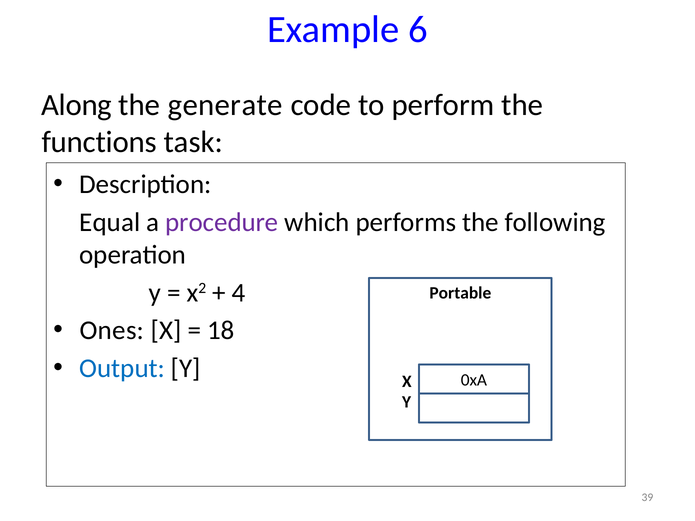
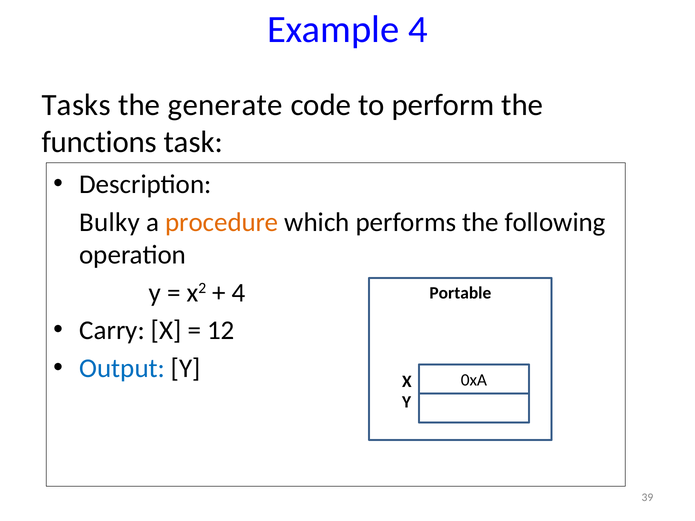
Example 6: 6 -> 4 (418, 29)
Along: Along -> Tasks (76, 105)
Equal: Equal -> Bulky (110, 222)
procedure colour: purple -> orange (222, 222)
Ones: Ones -> Carry (112, 331)
18: 18 -> 12 (221, 331)
